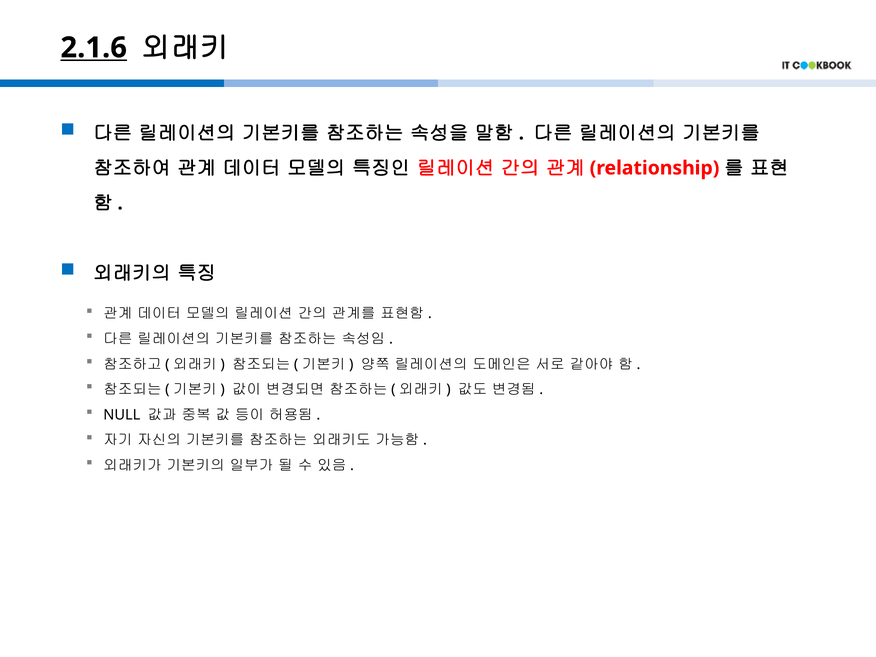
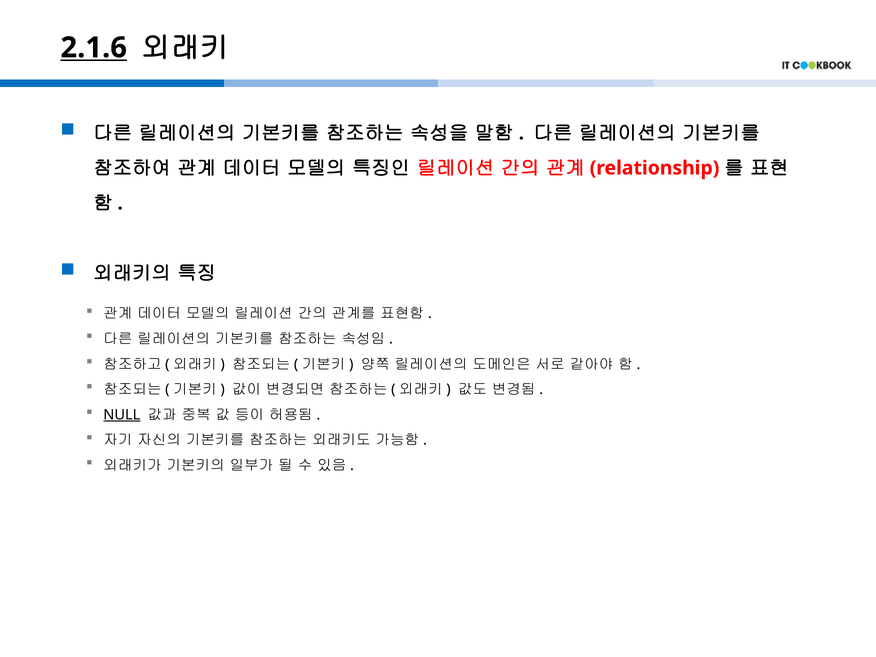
NULL underline: none -> present (122, 415)
